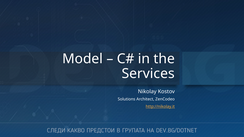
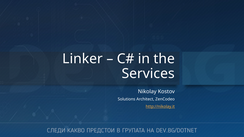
Model: Model -> Linker (83, 59)
